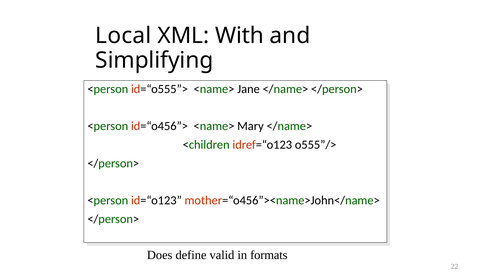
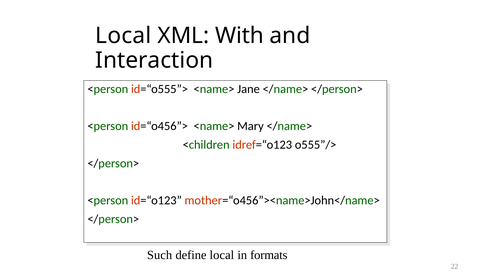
Simplifying: Simplifying -> Interaction (154, 60)
Does: Does -> Such (160, 255)
define valid: valid -> local (222, 255)
